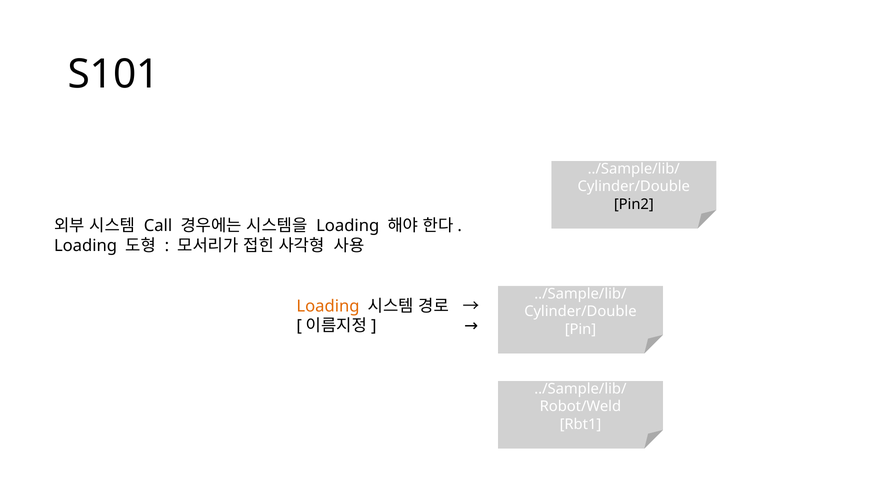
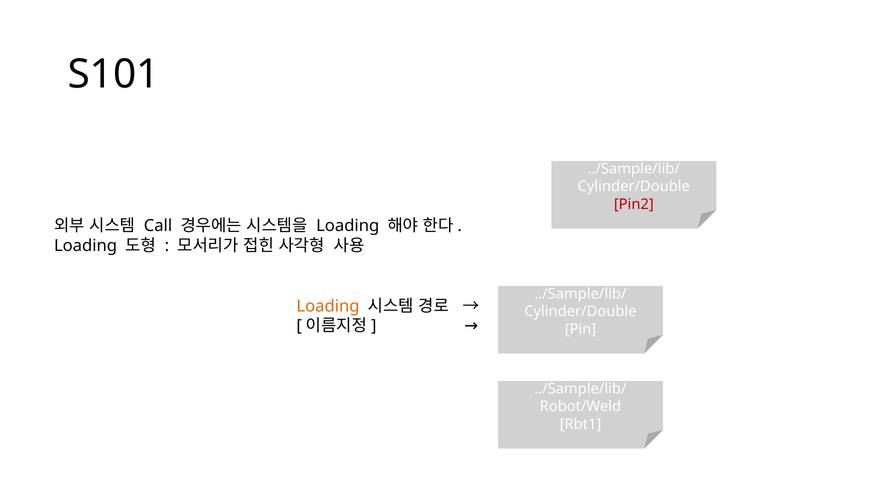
Pin2 colour: black -> red (634, 204)
